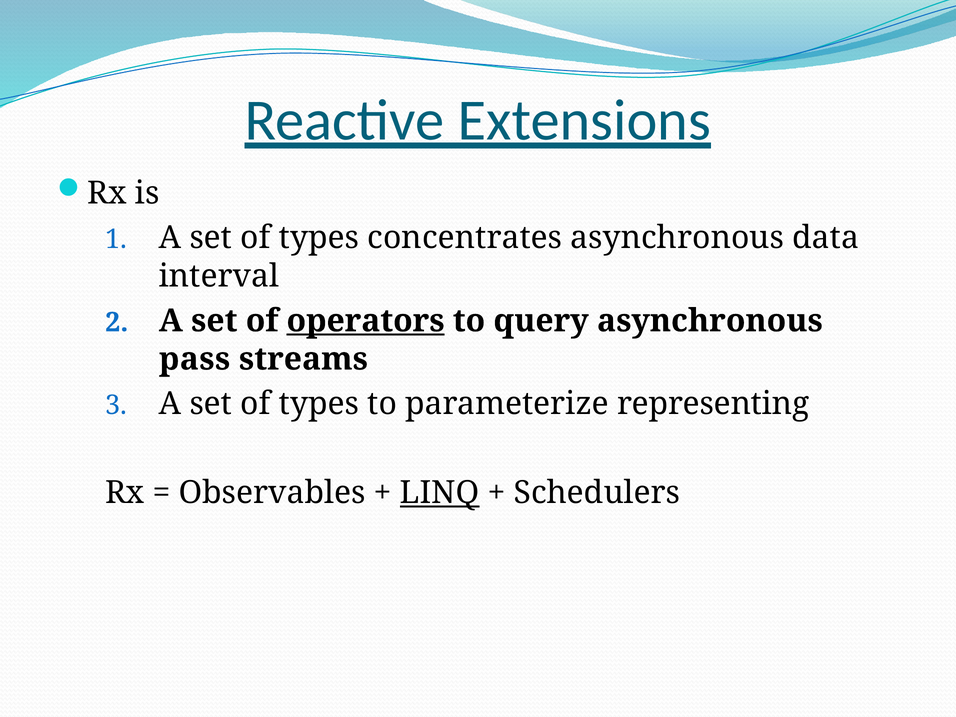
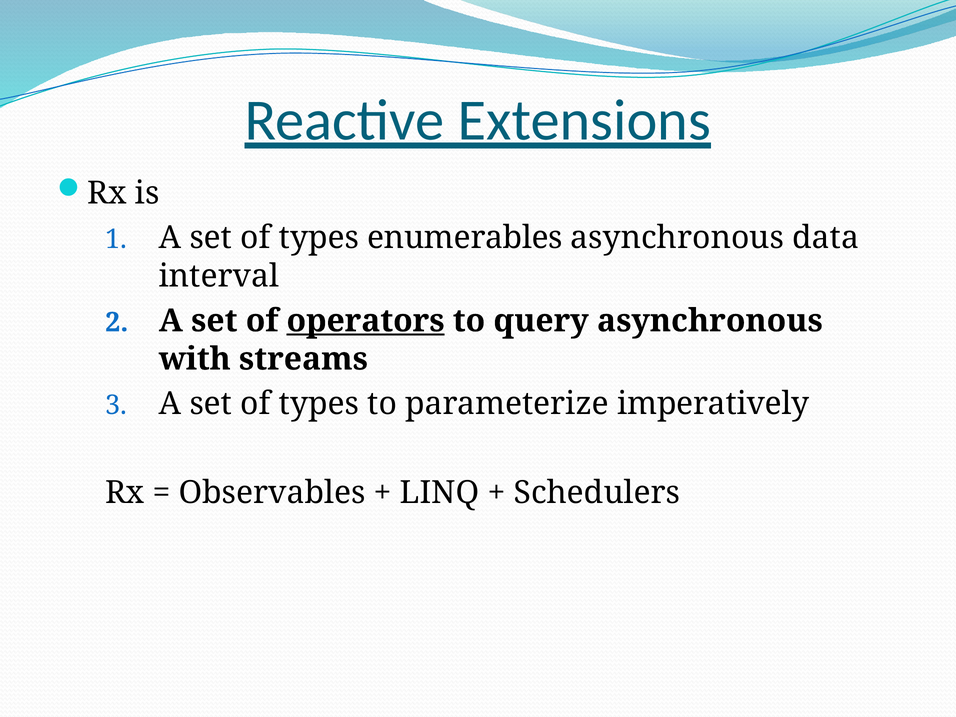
concentrates: concentrates -> enumerables (465, 238)
pass: pass -> with (195, 359)
representing: representing -> imperatively (713, 404)
LINQ underline: present -> none (440, 493)
